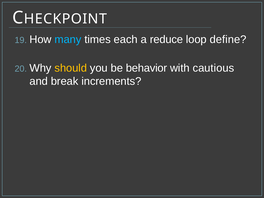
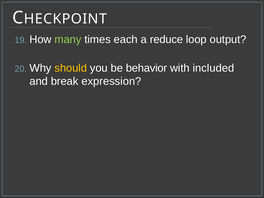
many colour: light blue -> light green (68, 39)
define: define -> output (228, 39)
cautious: cautious -> included (213, 68)
increments: increments -> expression (111, 81)
